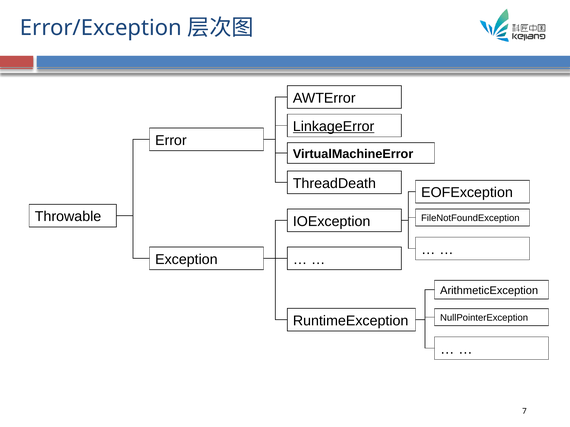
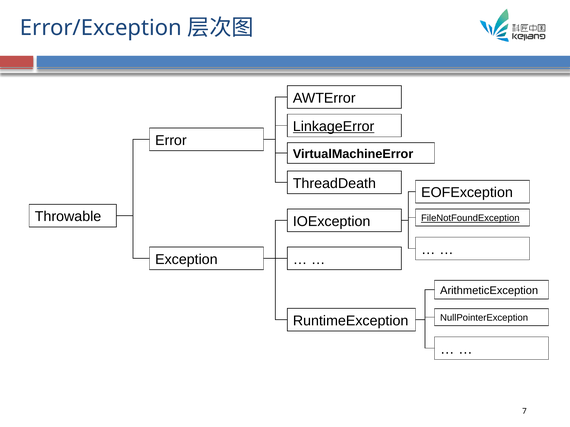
FileNotFoundException underline: none -> present (470, 218)
